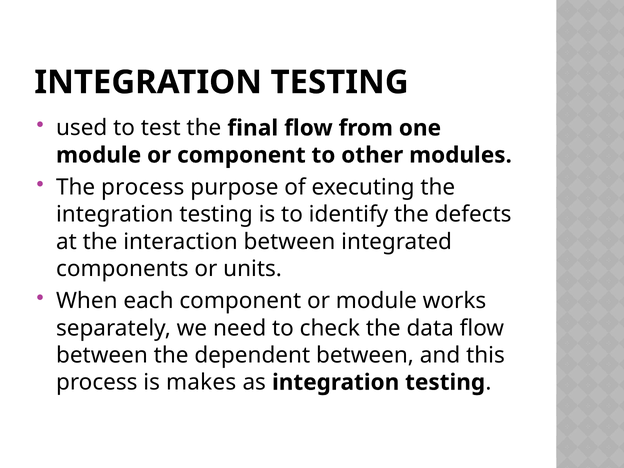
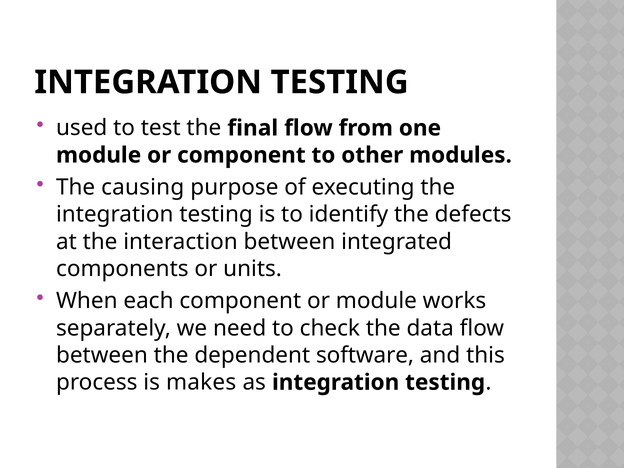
The process: process -> causing (143, 187)
dependent between: between -> software (365, 355)
